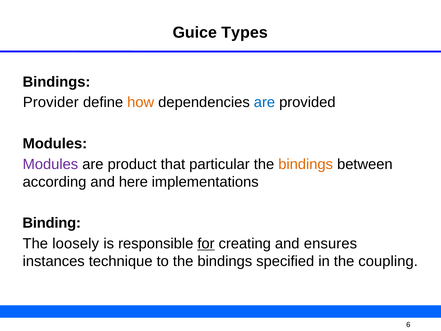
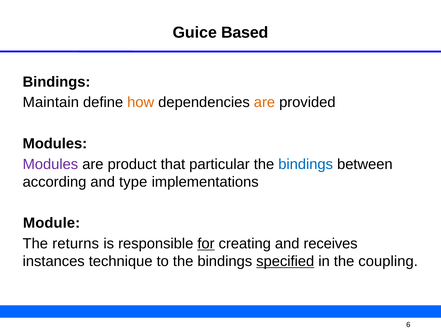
Types: Types -> Based (245, 32)
Provider: Provider -> Maintain (51, 102)
are colour: blue -> orange (264, 102)
bindings colour: orange -> blue (306, 164)
here: here -> type (133, 182)
Binding: Binding -> Module (52, 223)
loosely: loosely -> returns (76, 243)
ensures: ensures -> receives (331, 243)
specified underline: none -> present (285, 261)
